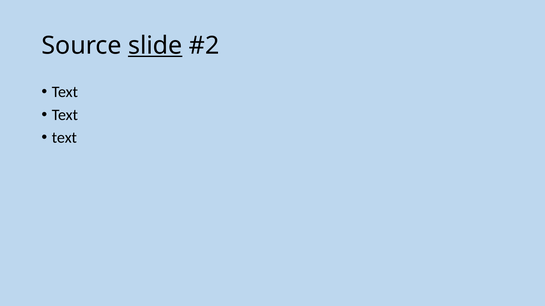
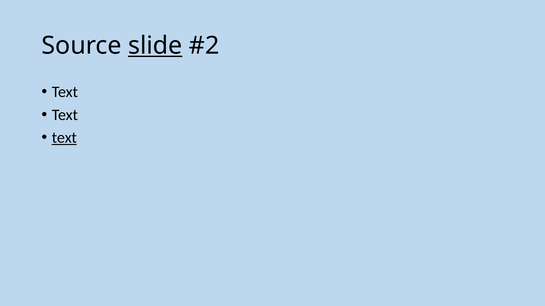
text underline: none -> present (64, 138)
